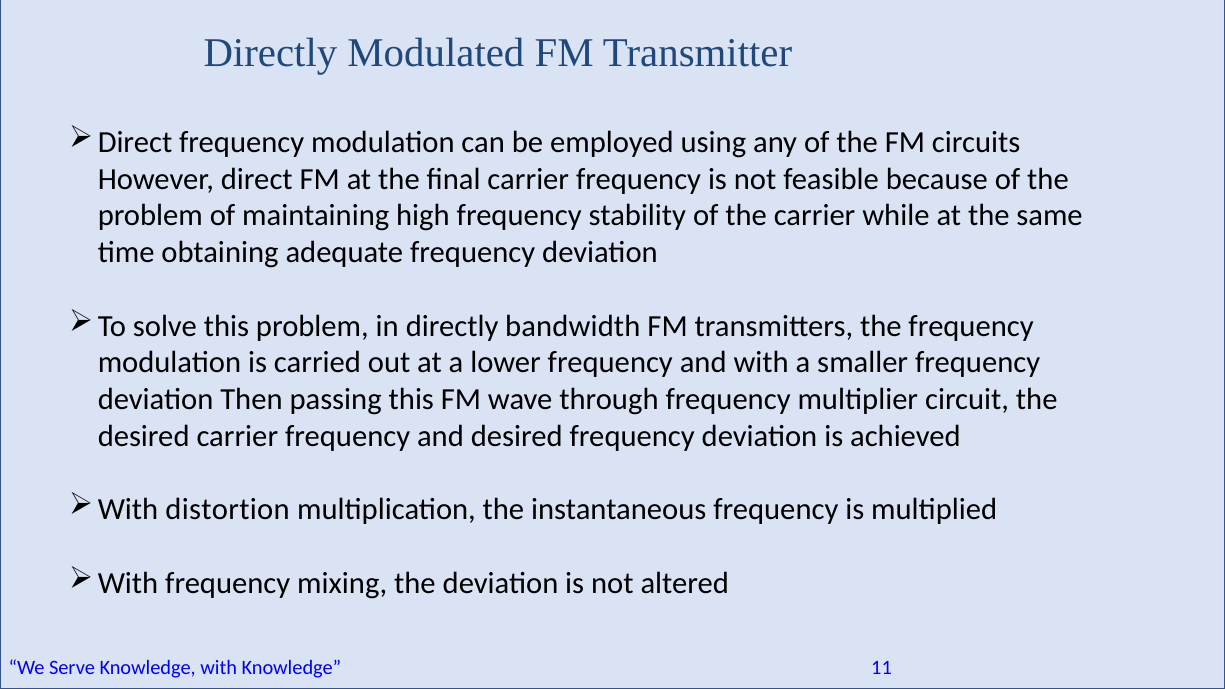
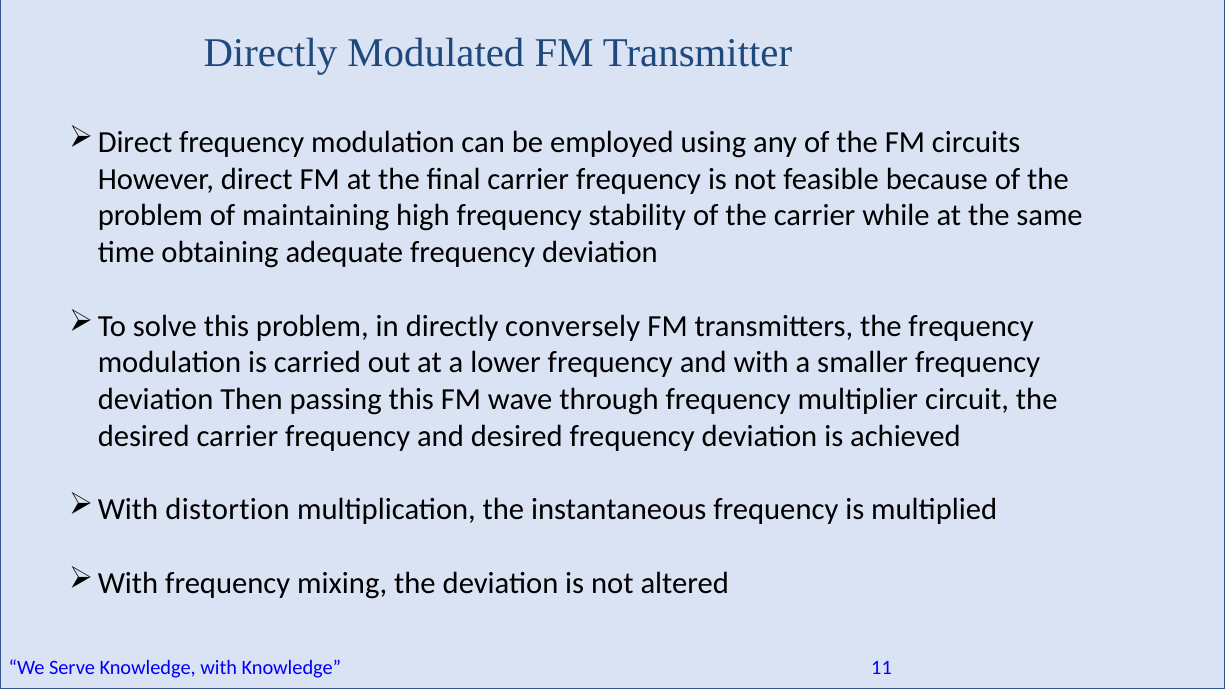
bandwidth: bandwidth -> conversely (573, 326)
